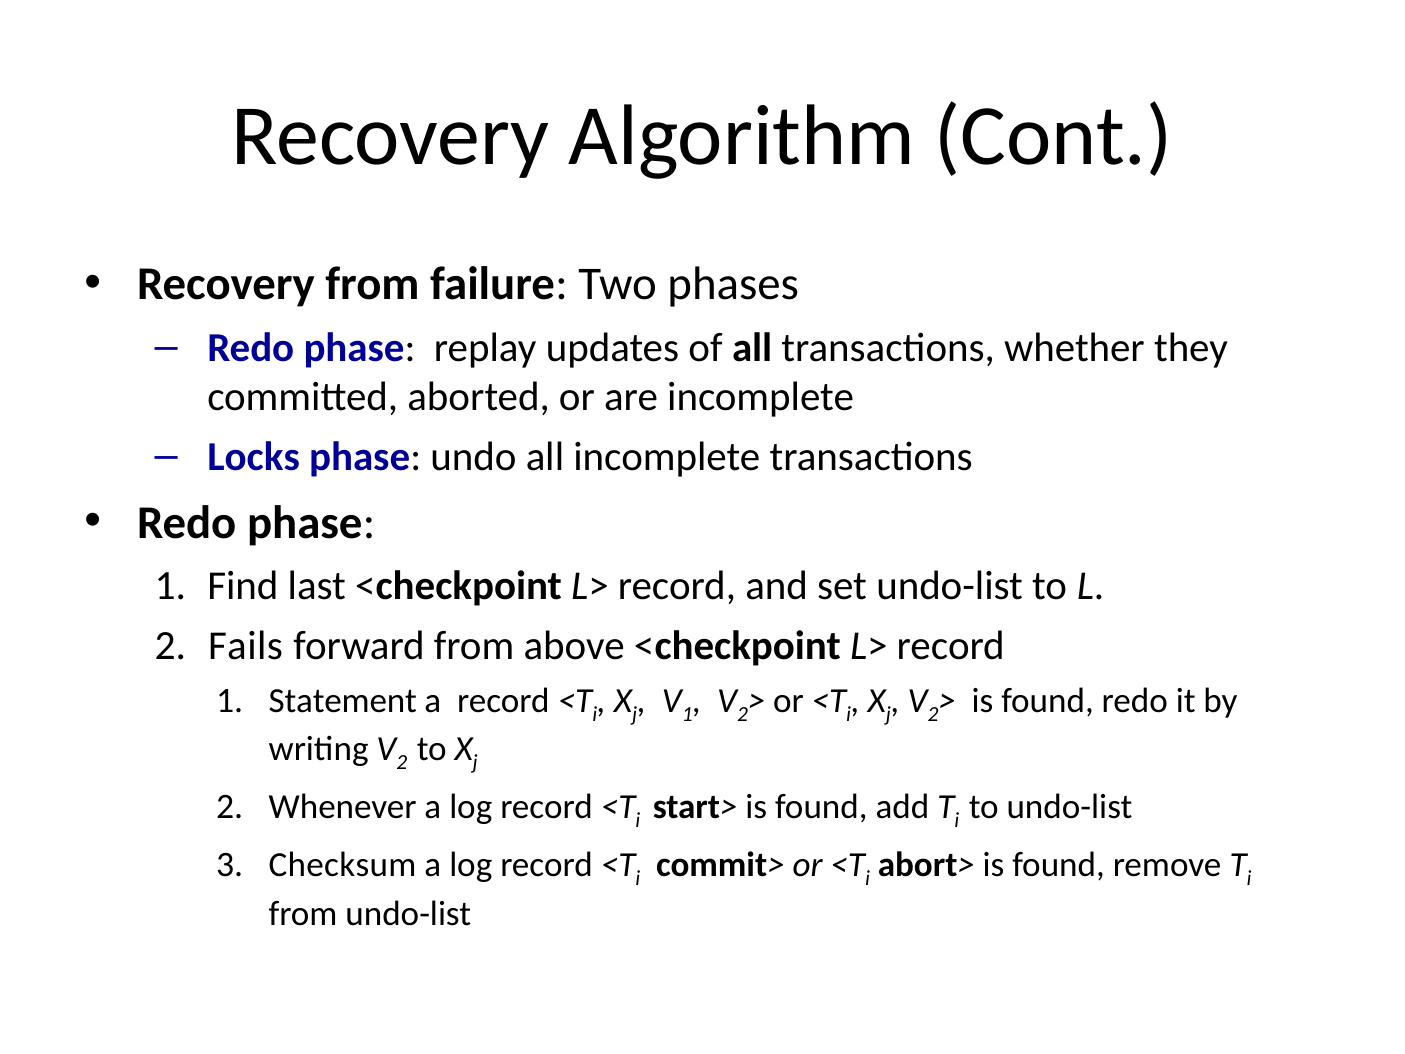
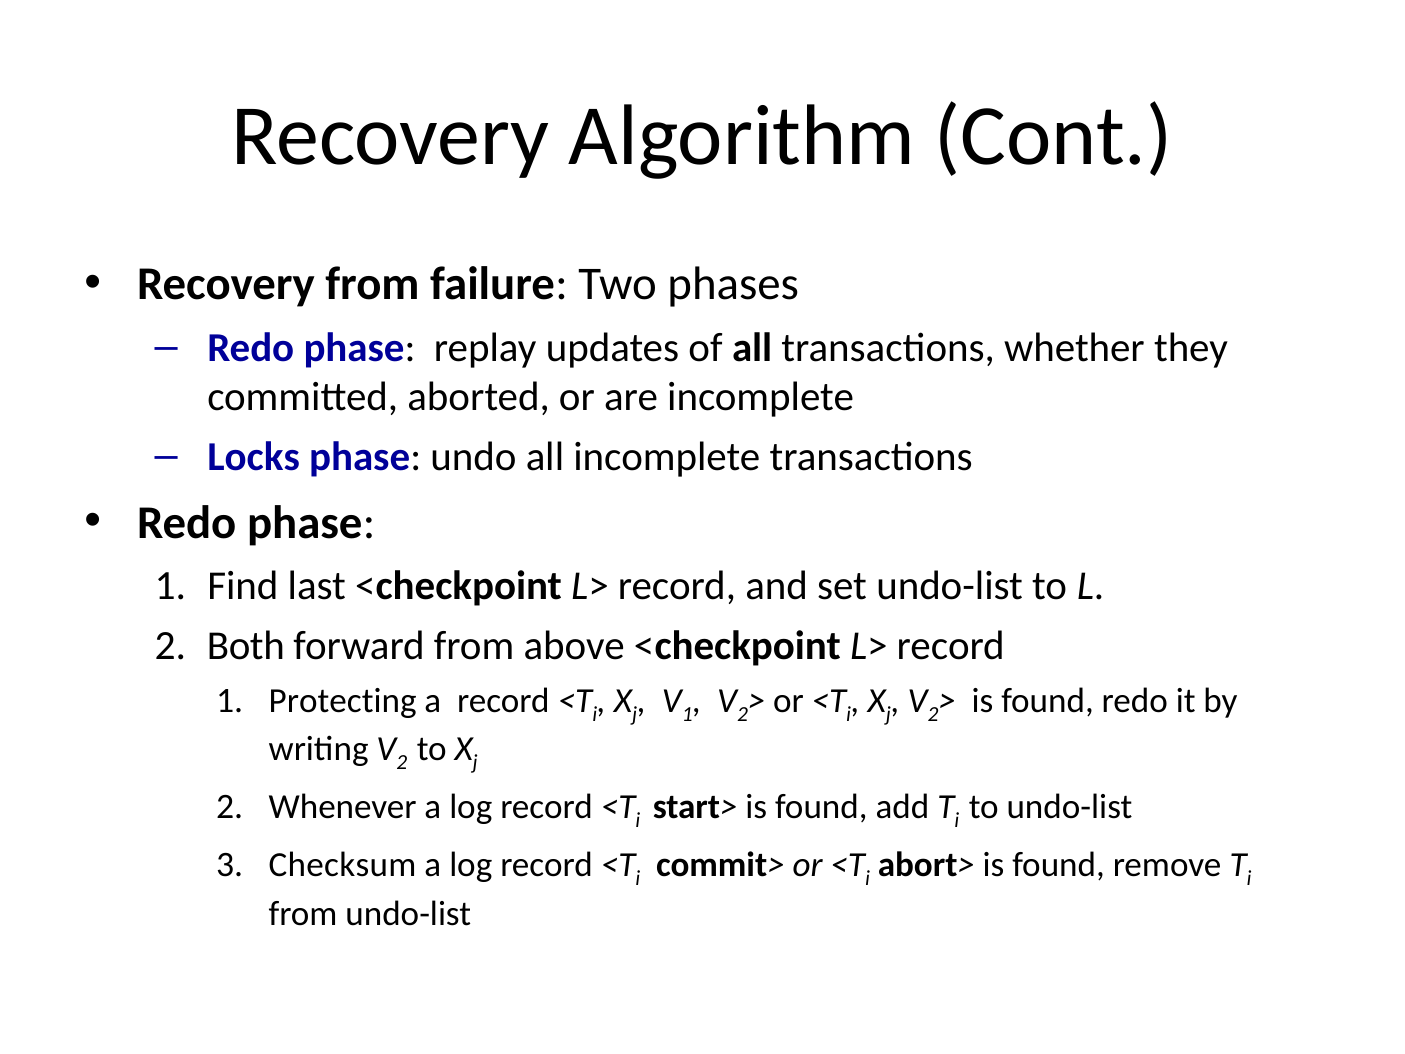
Fails: Fails -> Both (246, 646)
Statement: Statement -> Protecting (343, 700)
